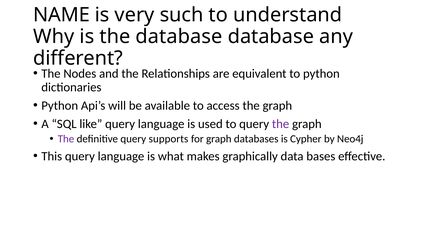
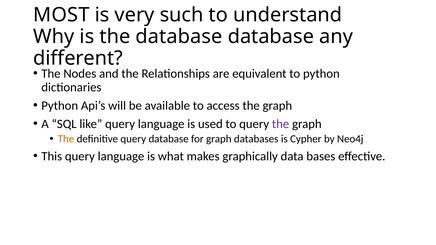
NAME: NAME -> MOST (61, 15)
The colour: purple -> orange (66, 139)
query supports: supports -> database (169, 139)
